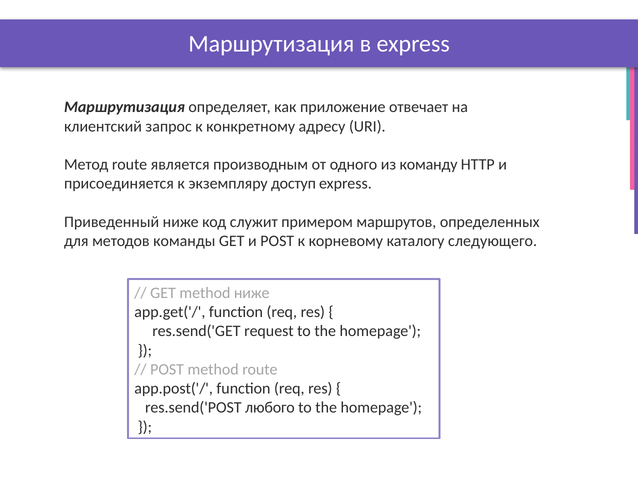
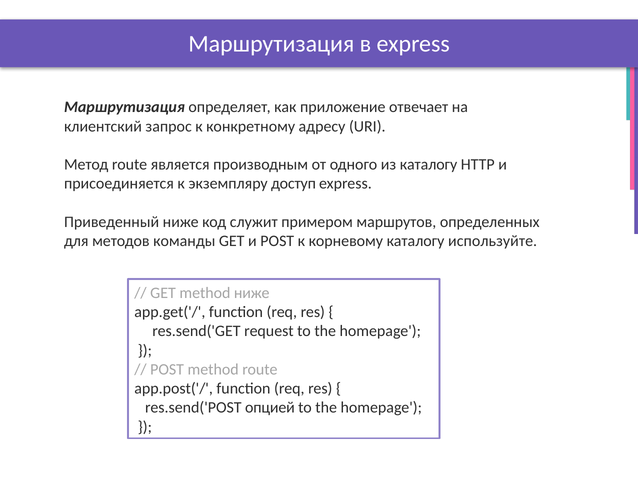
из команду: команду -> каталогу (429, 165)
следующего: следующего -> используйте (493, 241)
любого: любого -> опцией (270, 408)
